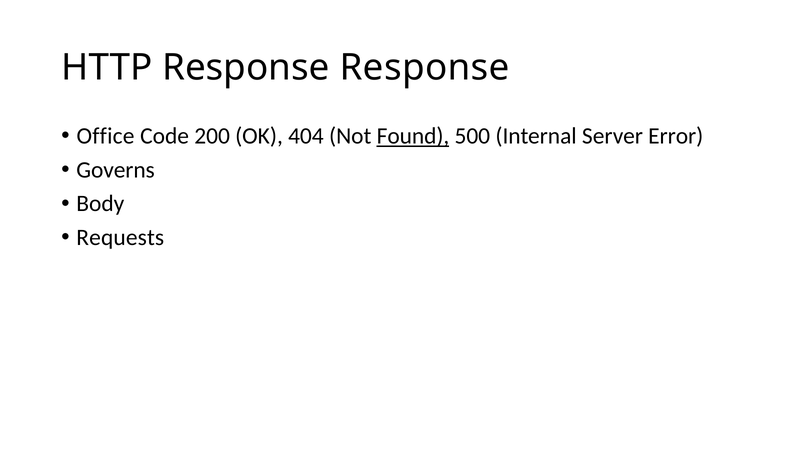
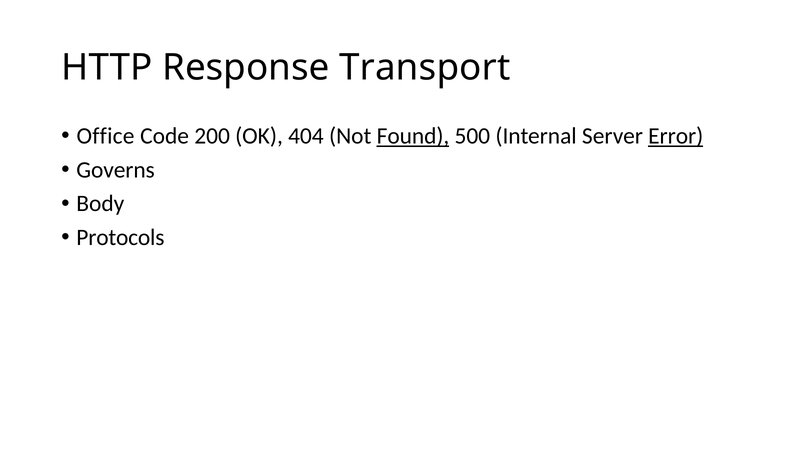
Response Response: Response -> Transport (425, 68)
Error underline: none -> present (676, 136)
Requests: Requests -> Protocols (120, 237)
